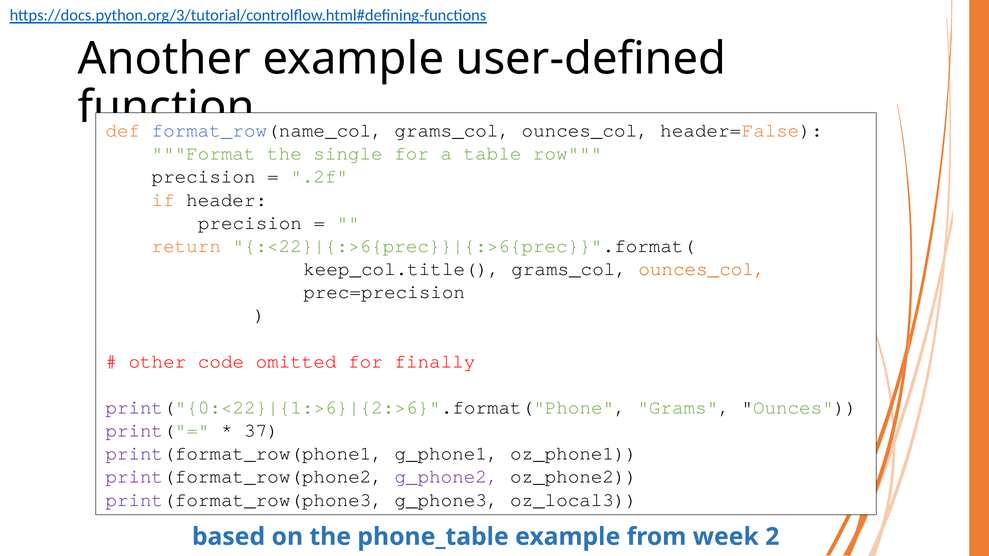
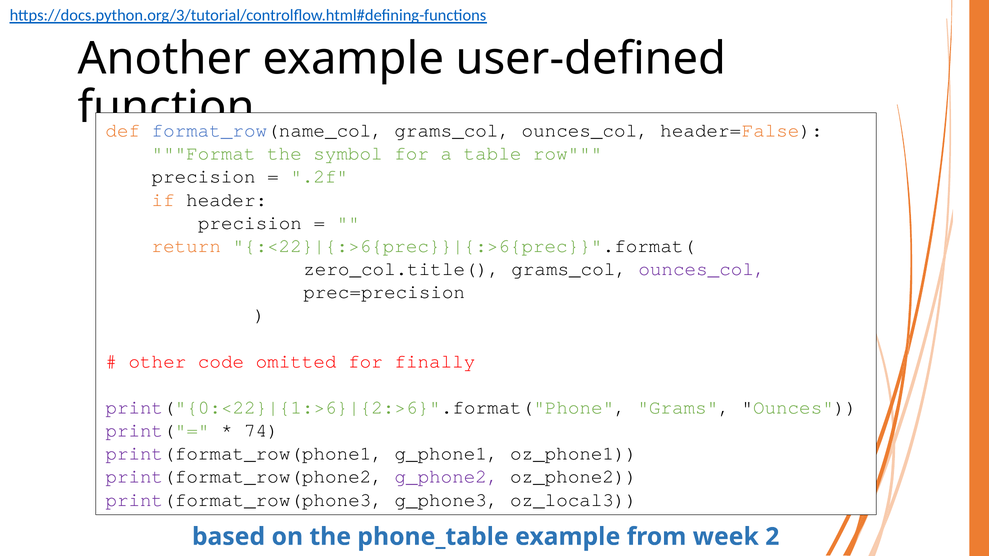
single: single -> symbol (348, 154)
keep_col.title(: keep_col.title( -> zero_col.title( (402, 269)
ounces_col colour: orange -> purple (702, 269)
37: 37 -> 74 (261, 431)
